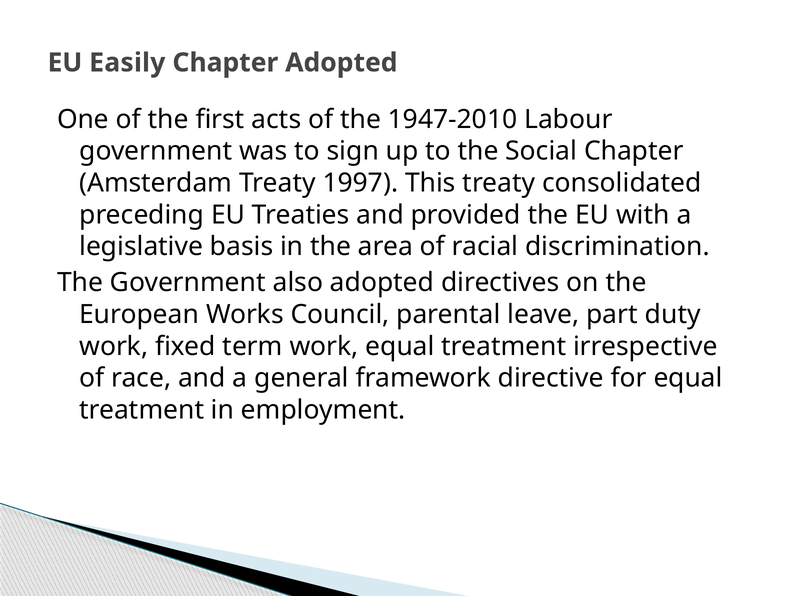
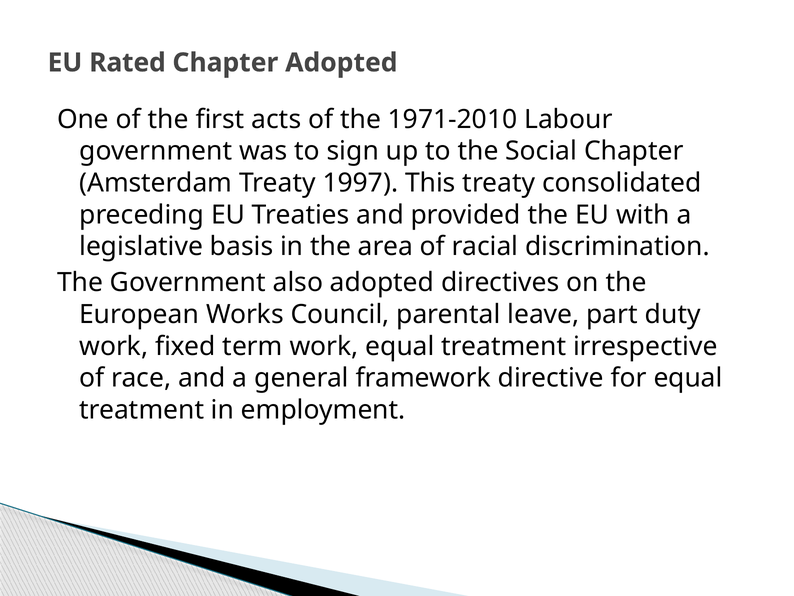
Easily: Easily -> Rated (127, 63)
1947-2010: 1947-2010 -> 1971-2010 (453, 119)
